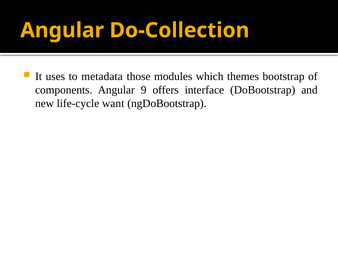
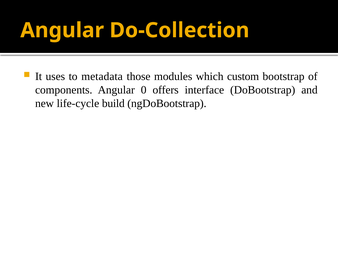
themes: themes -> custom (243, 77)
9: 9 -> 0 (144, 90)
want: want -> build (113, 104)
